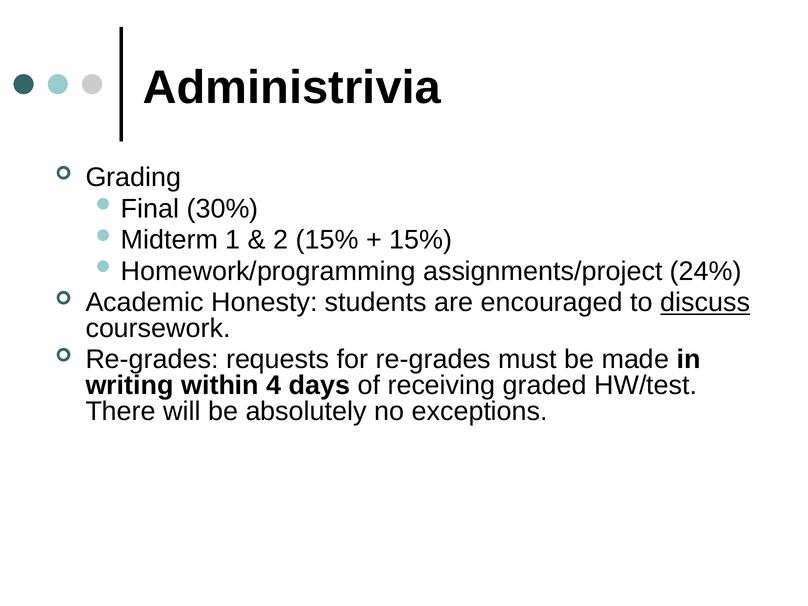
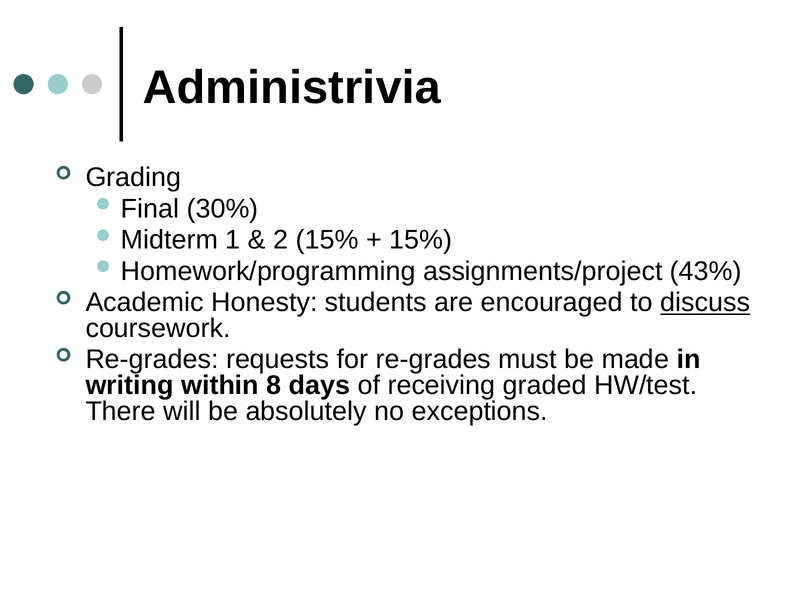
24%: 24% -> 43% (706, 271)
4: 4 -> 8 (274, 385)
